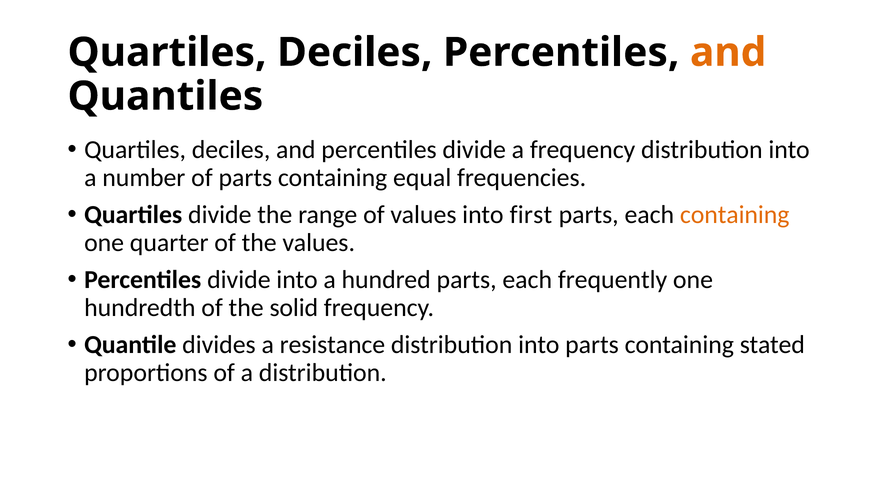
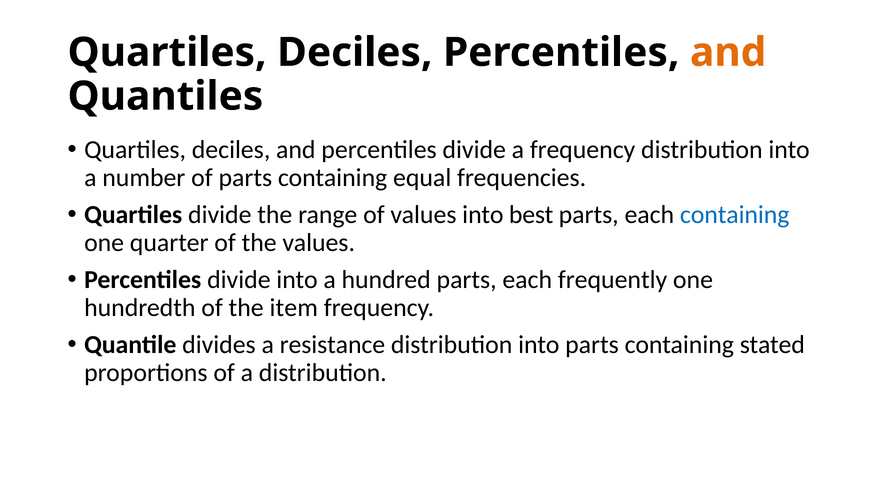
first: first -> best (531, 215)
containing colour: orange -> blue (735, 215)
solid: solid -> item (294, 308)
